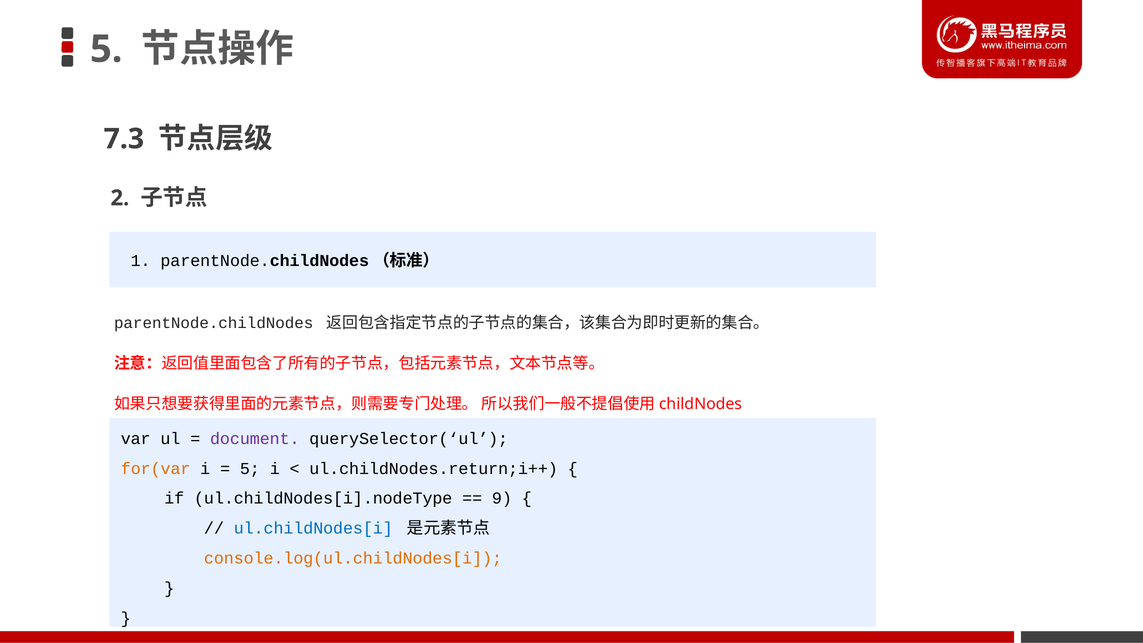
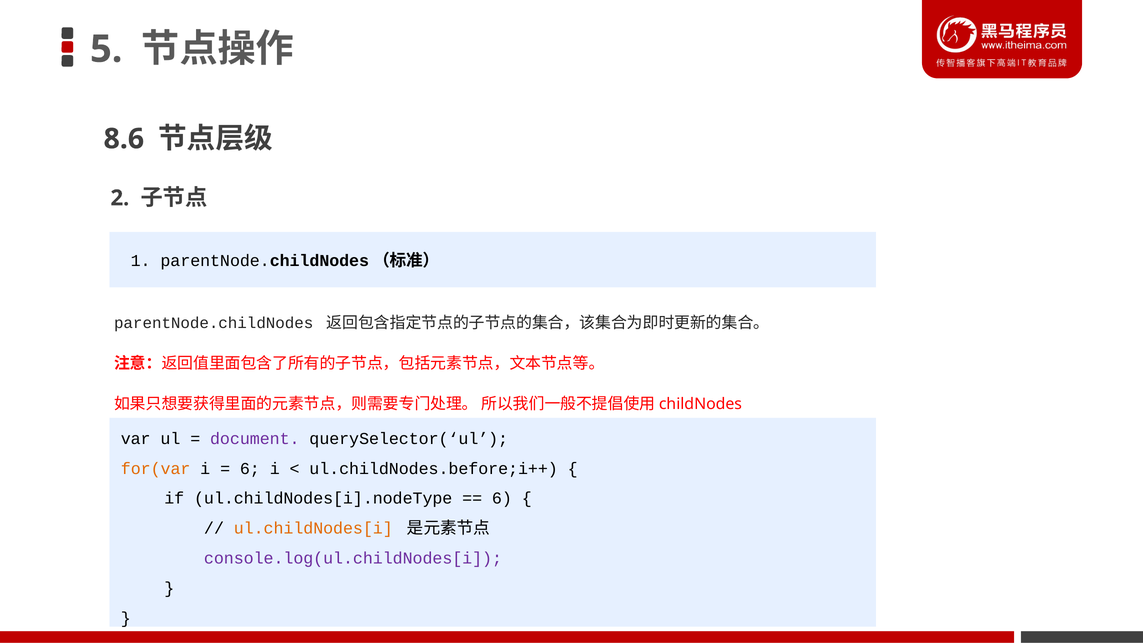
7.3: 7.3 -> 8.6 (124, 139)
5: 5 -> 6 (250, 468)
ul.childNodes.return;i++: ul.childNodes.return;i++ -> ul.childNodes.before;i++ (434, 468)
9: 9 -> 6 (502, 498)
ul.childNodes[i colour: blue -> orange (313, 528)
console.log(ul.childNodes[i colour: orange -> purple (353, 558)
